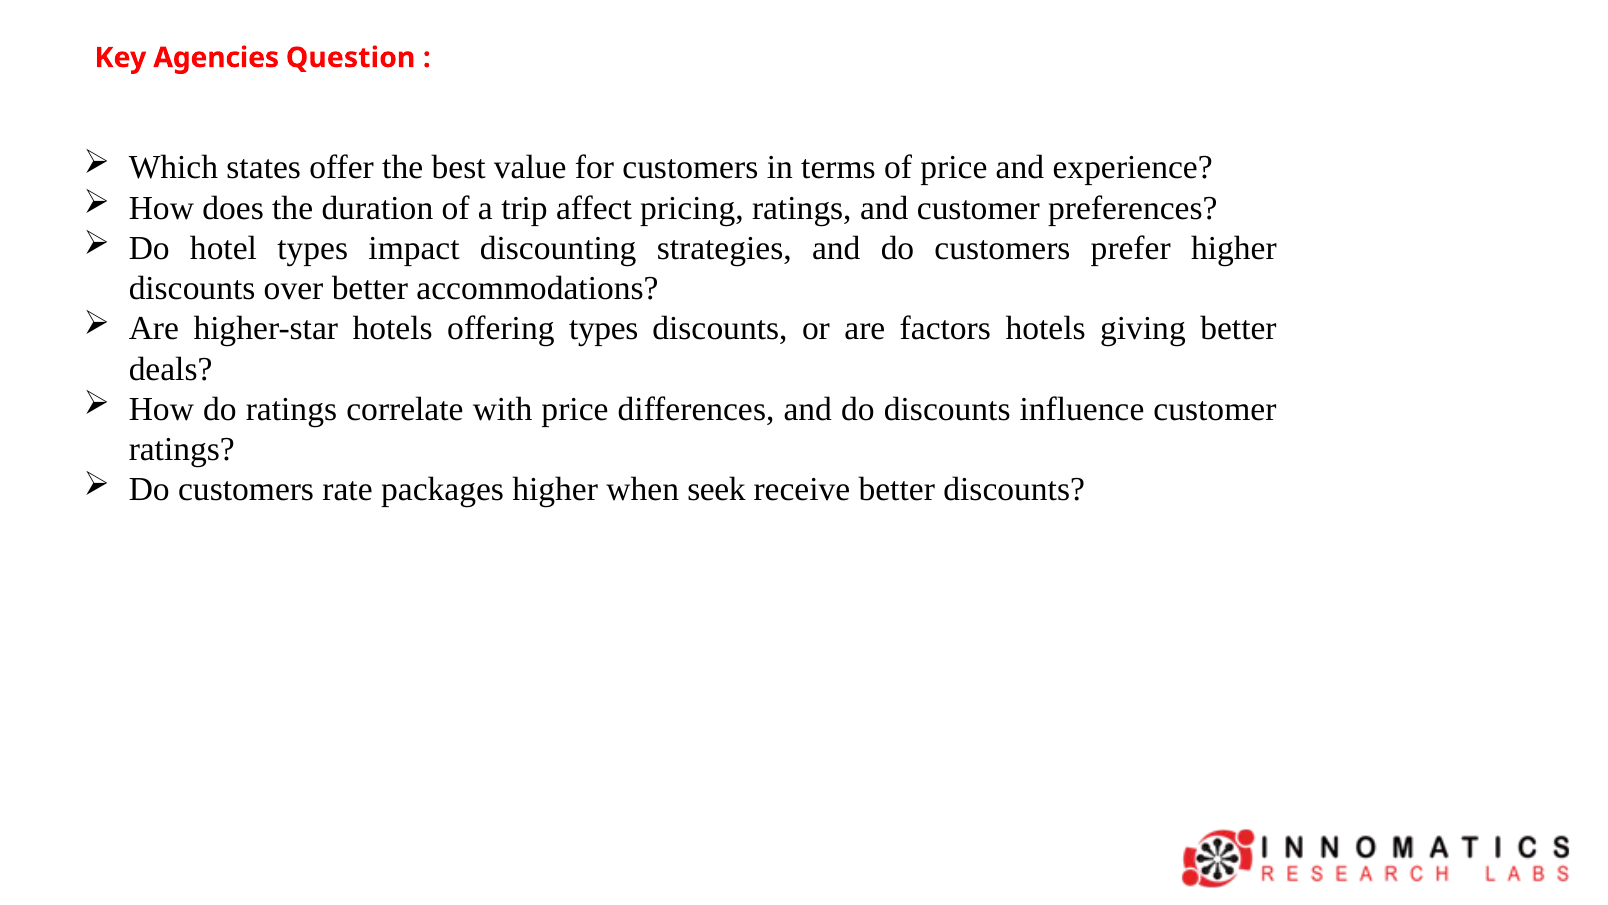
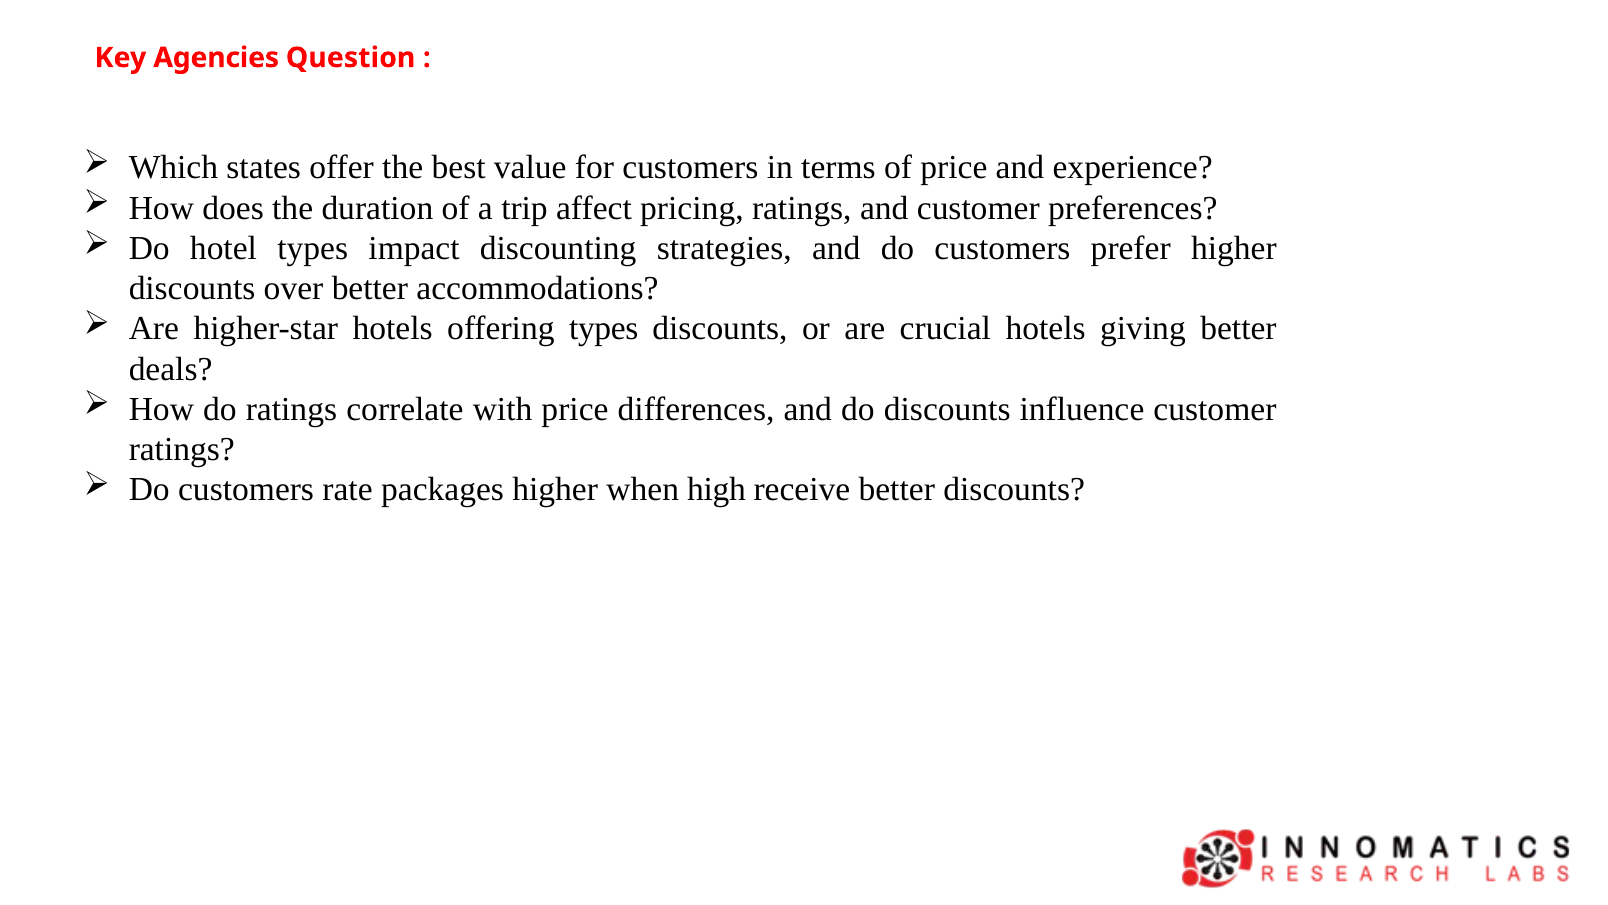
factors: factors -> crucial (945, 329)
seek: seek -> high (716, 490)
